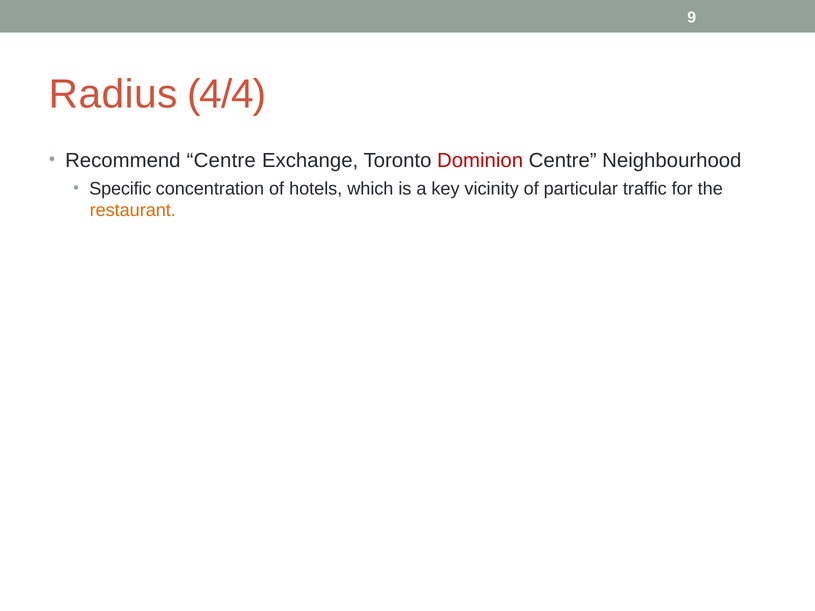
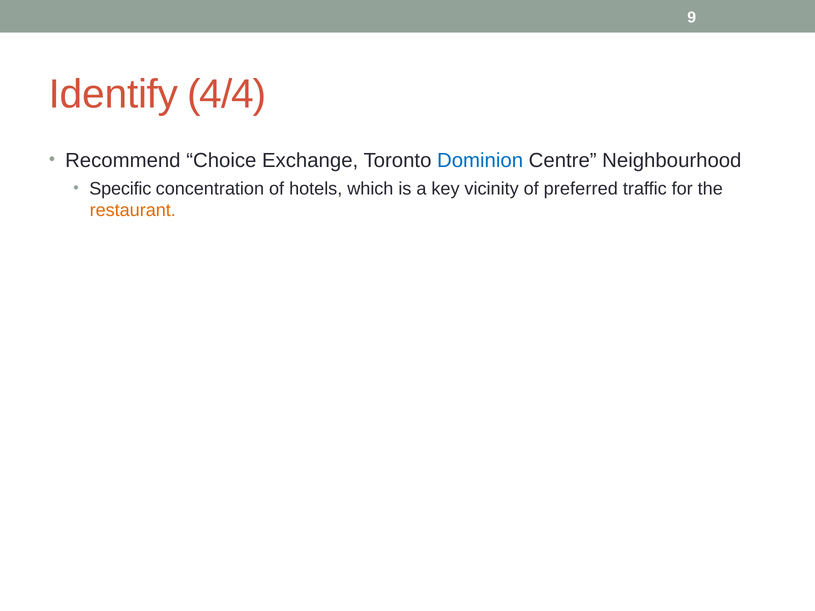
Radius: Radius -> Identify (114, 95)
Recommend Centre: Centre -> Choice (221, 160)
Dominion colour: red -> blue (480, 160)
particular: particular -> preferred (581, 189)
